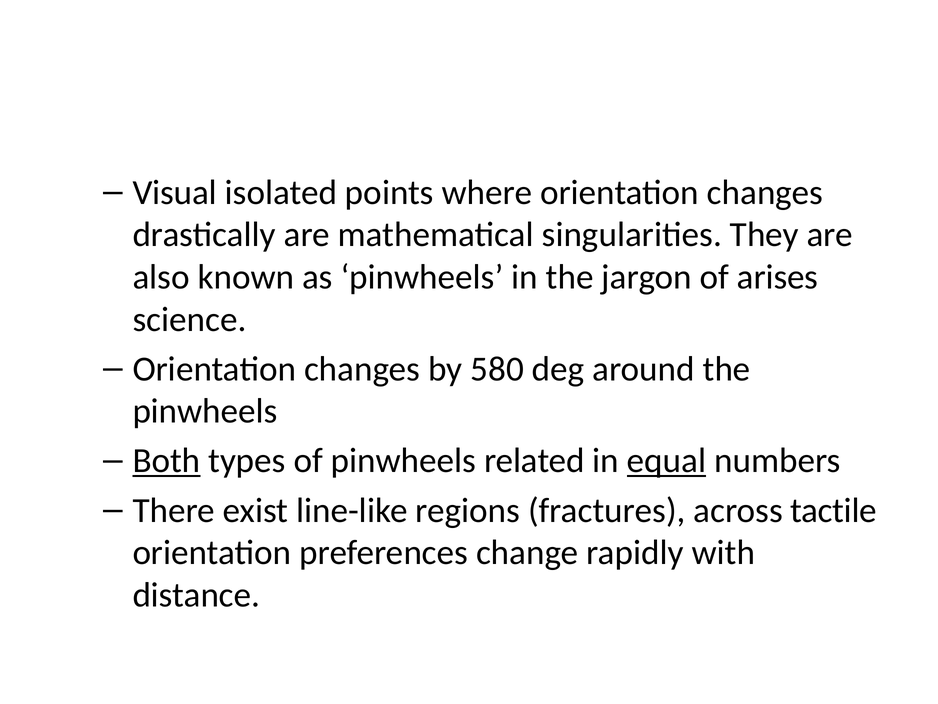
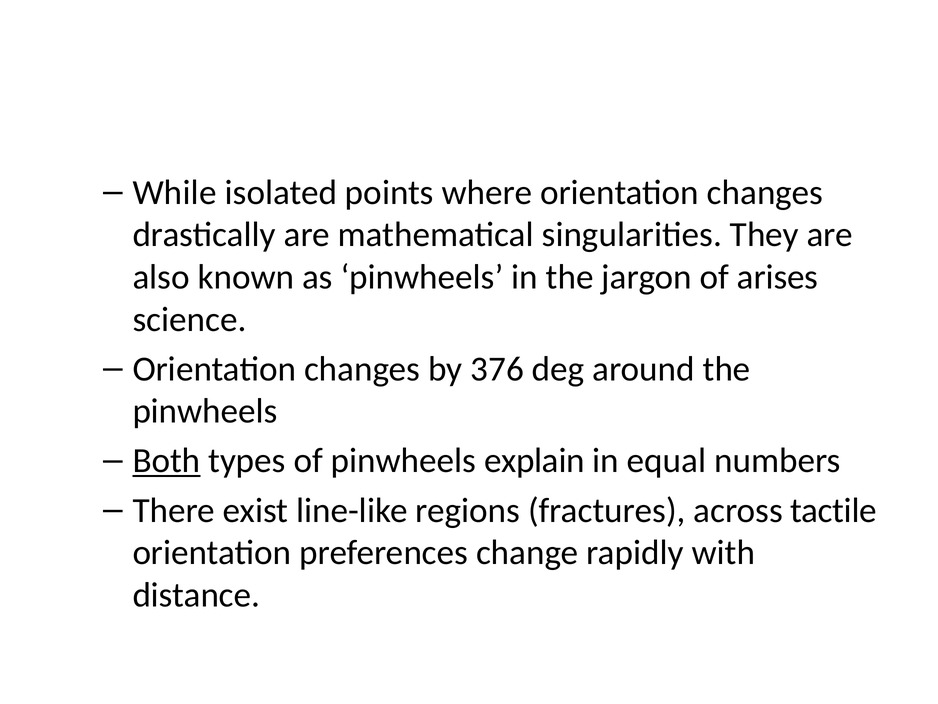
Visual: Visual -> While (175, 192)
580: 580 -> 376 (497, 369)
related: related -> explain (534, 461)
equal underline: present -> none (666, 461)
